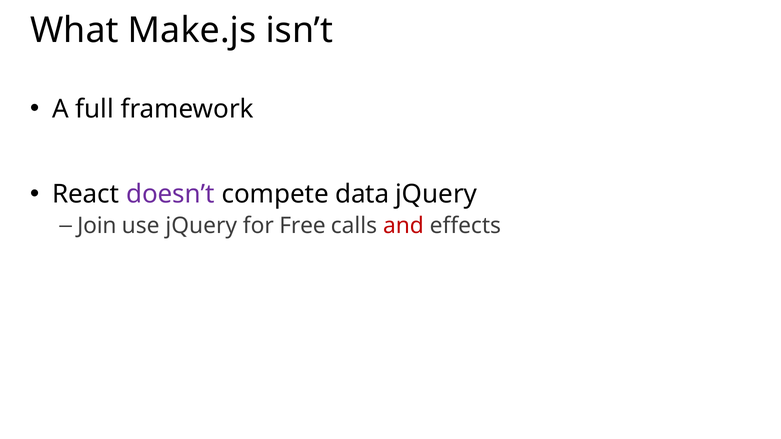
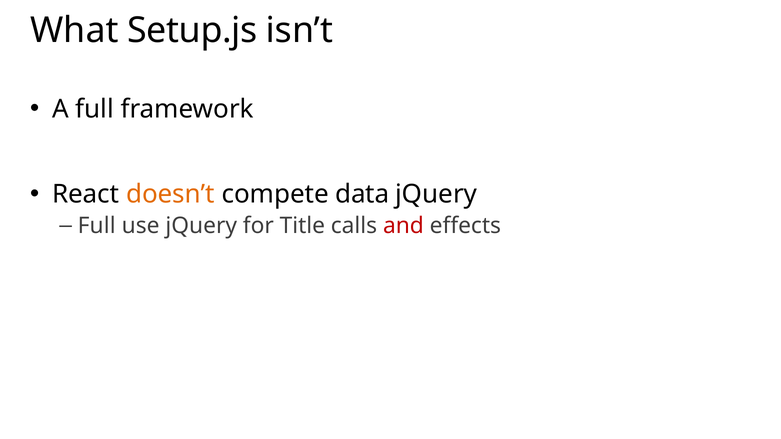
Make.js: Make.js -> Setup.js (192, 30)
doesn’t colour: purple -> orange (171, 195)
Join: Join -> Full (97, 226)
Free: Free -> Title (302, 226)
